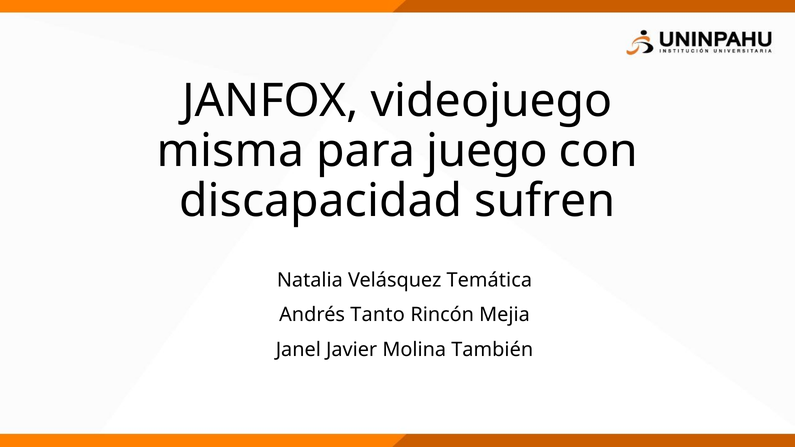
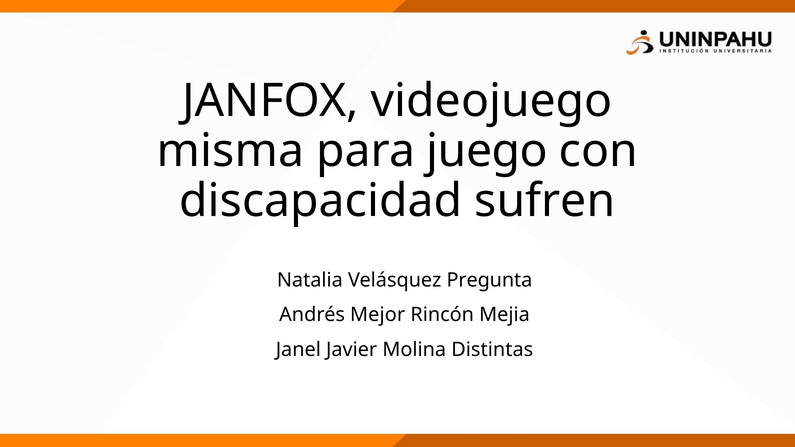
Temática: Temática -> Pregunta (489, 280)
Tanto: Tanto -> Mejor (378, 315)
También: También -> Distintas (492, 350)
